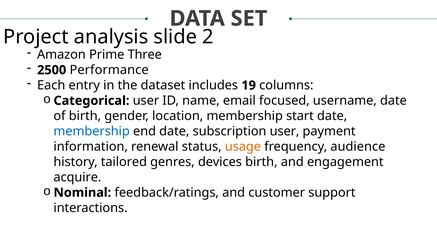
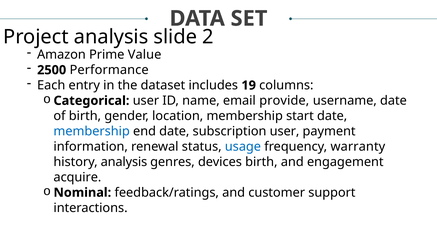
Three: Three -> Value (145, 55)
focused: focused -> provide (284, 101)
usage colour: orange -> blue (243, 147)
audience: audience -> warranty (358, 147)
history tailored: tailored -> analysis (124, 162)
